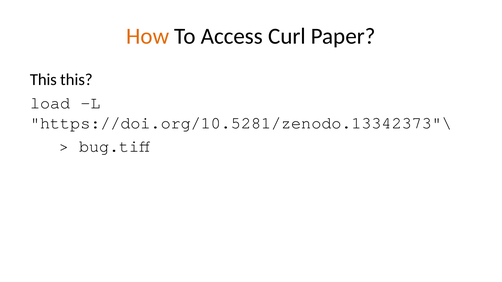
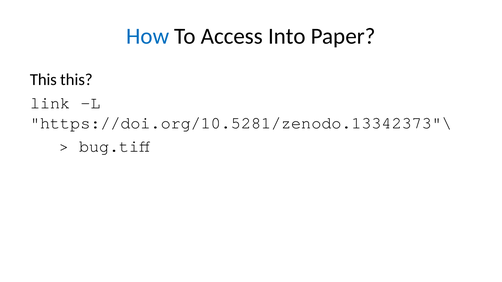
How colour: orange -> blue (148, 36)
Curl: Curl -> Into (287, 36)
load: load -> link (50, 103)
